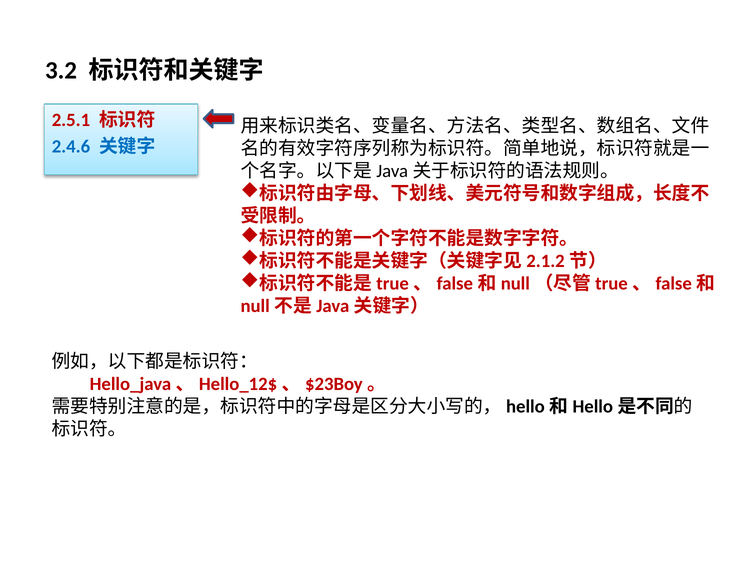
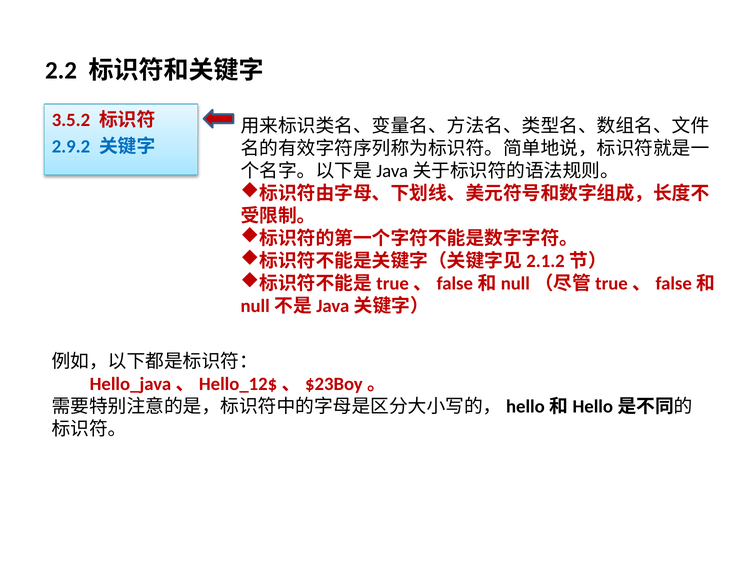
3.2: 3.2 -> 2.2 (61, 71)
2.5.1: 2.5.1 -> 3.5.2 (71, 120)
2.4.6: 2.4.6 -> 2.9.2 (71, 147)
